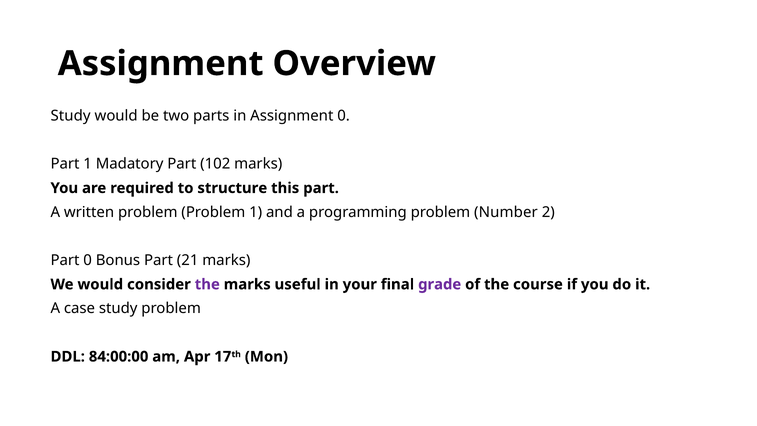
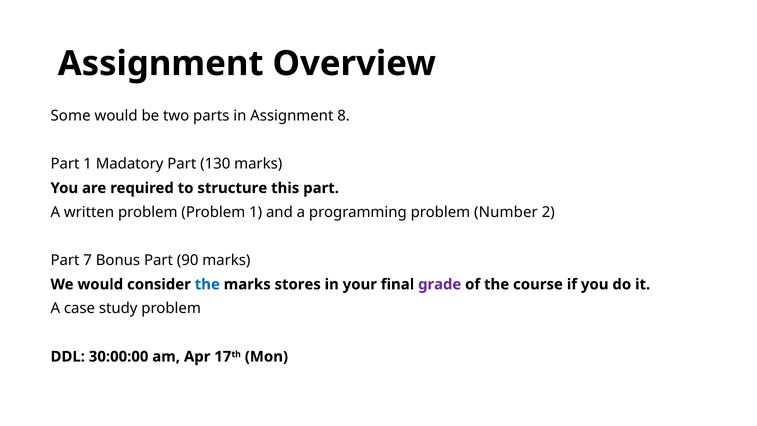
Study: Study -> Some (71, 116)
Assignment 0: 0 -> 8 (344, 116)
102: 102 -> 130 (215, 164)
Part 0: 0 -> 7 (88, 260)
21: 21 -> 90 (188, 260)
the colour: purple -> blue (207, 284)
useful: useful -> stores (298, 284)
84:00:00: 84:00:00 -> 30:00:00 (119, 356)
